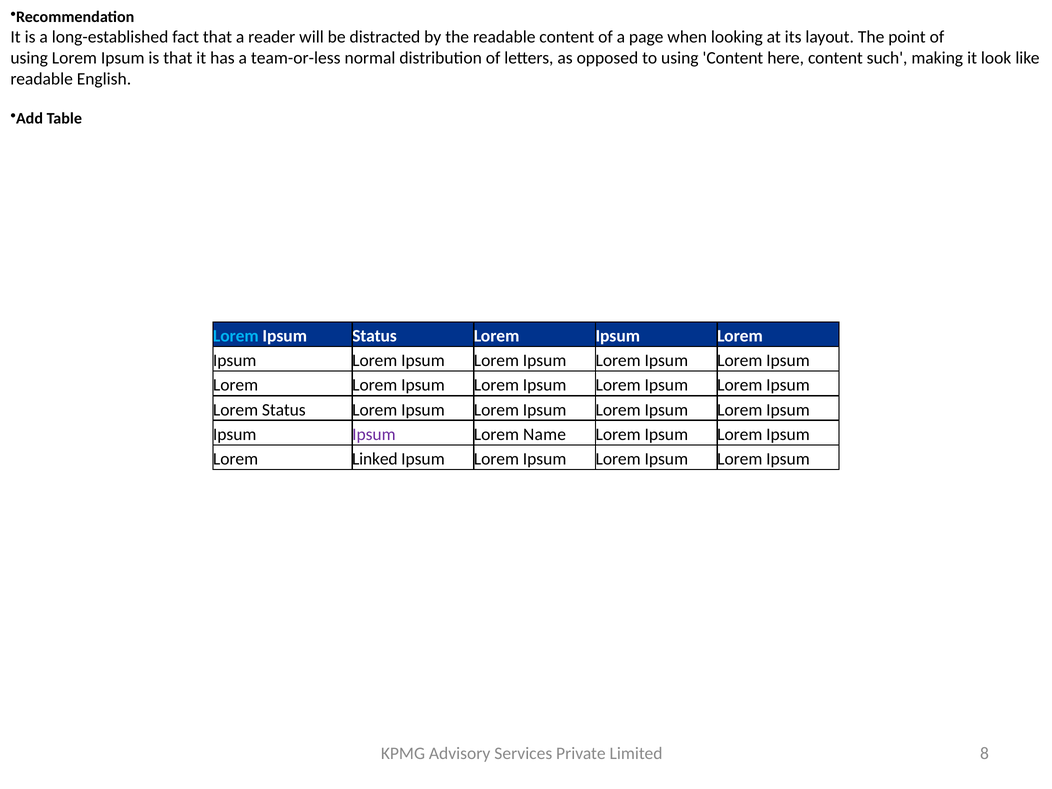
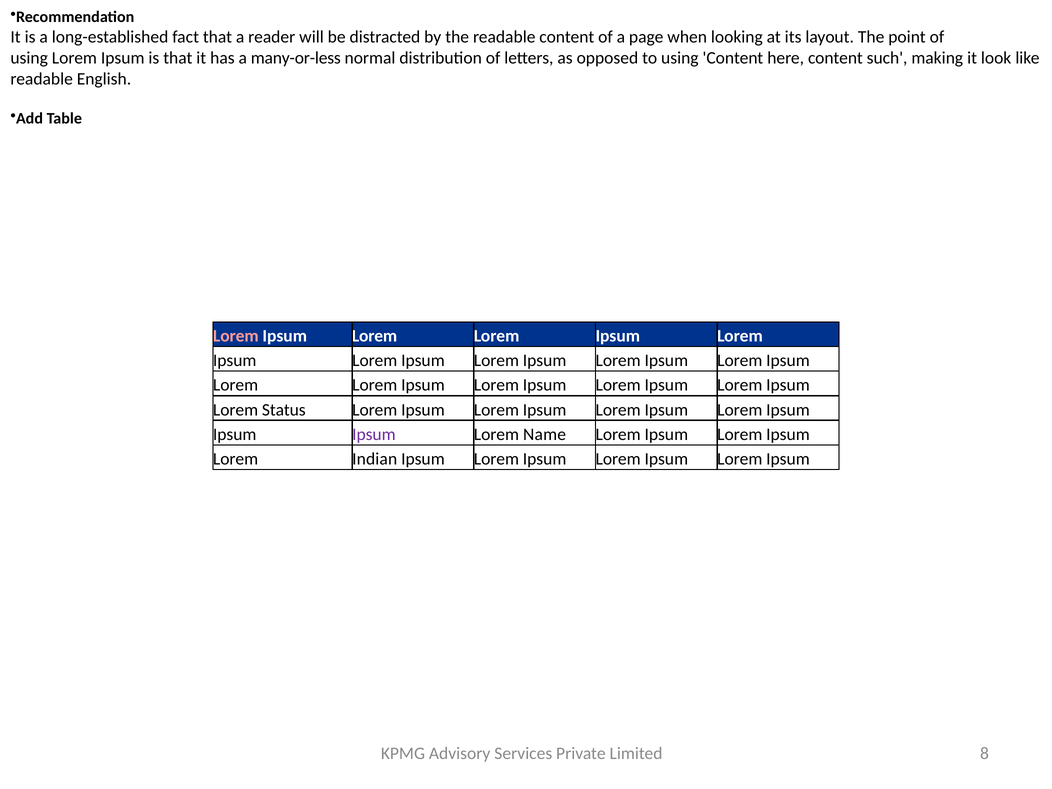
team-or-less: team-or-less -> many-or-less (296, 58)
Lorem colour: light blue -> pink (236, 336)
Status: Status -> Lorem (375, 336)
Linked: Linked -> Indian (375, 459)
